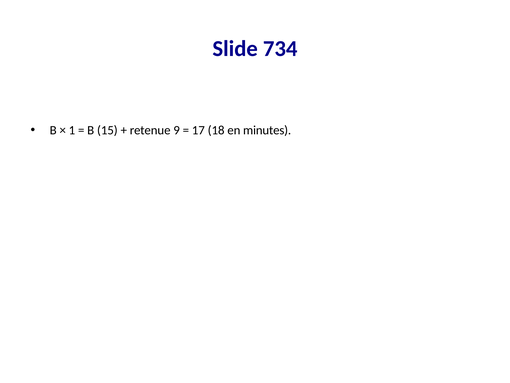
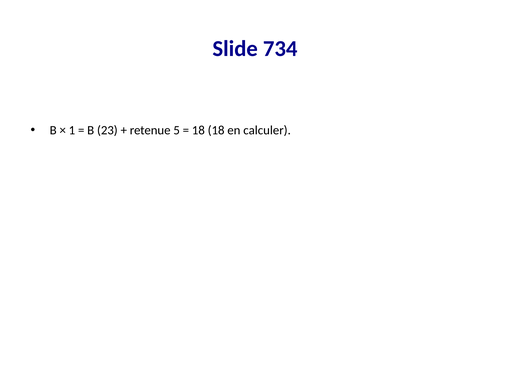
15: 15 -> 23 (107, 130)
9: 9 -> 5 (177, 130)
17: 17 -> 18 (198, 130)
minutes: minutes -> calculer (267, 130)
